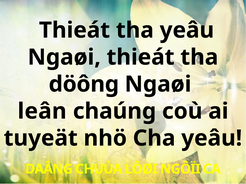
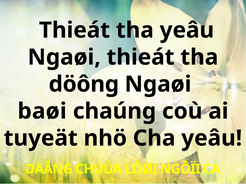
leân: leân -> baøi (42, 111)
